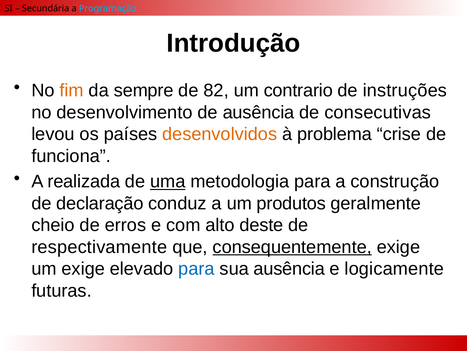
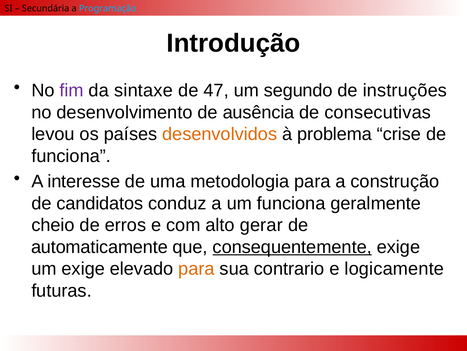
fim colour: orange -> purple (72, 90)
sempre: sempre -> sintaxe (144, 90)
82: 82 -> 47 (216, 90)
contrario: contrario -> segundo (298, 90)
realizada: realizada -> interesse (84, 181)
uma underline: present -> none (168, 181)
declaração: declaração -> candidatos (100, 203)
um produtos: produtos -> funciona (291, 203)
deste: deste -> gerar (261, 225)
respectivamente: respectivamente -> automaticamente (99, 247)
para colour: blue -> orange (196, 268)
sua ausência: ausência -> contrario (289, 268)
